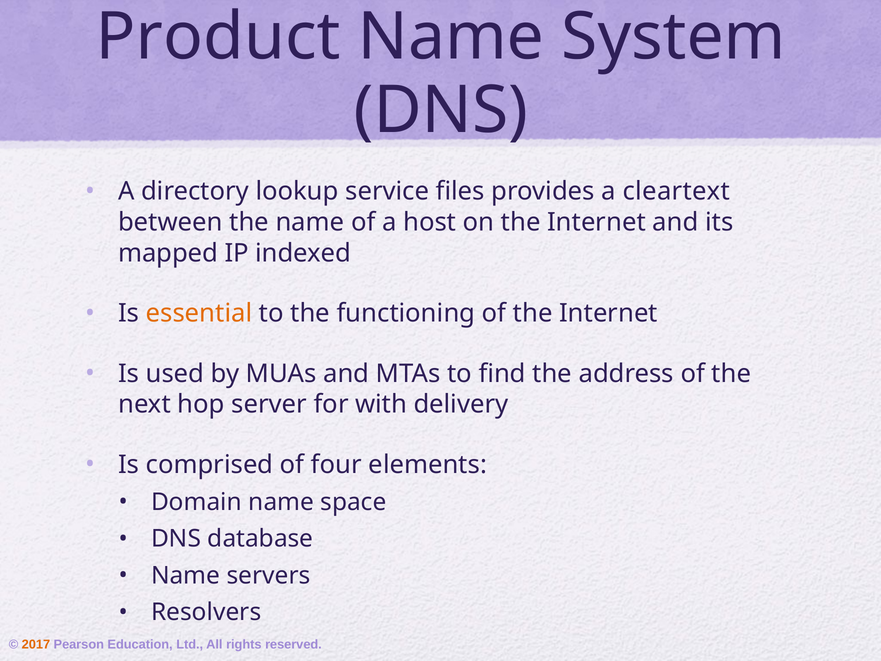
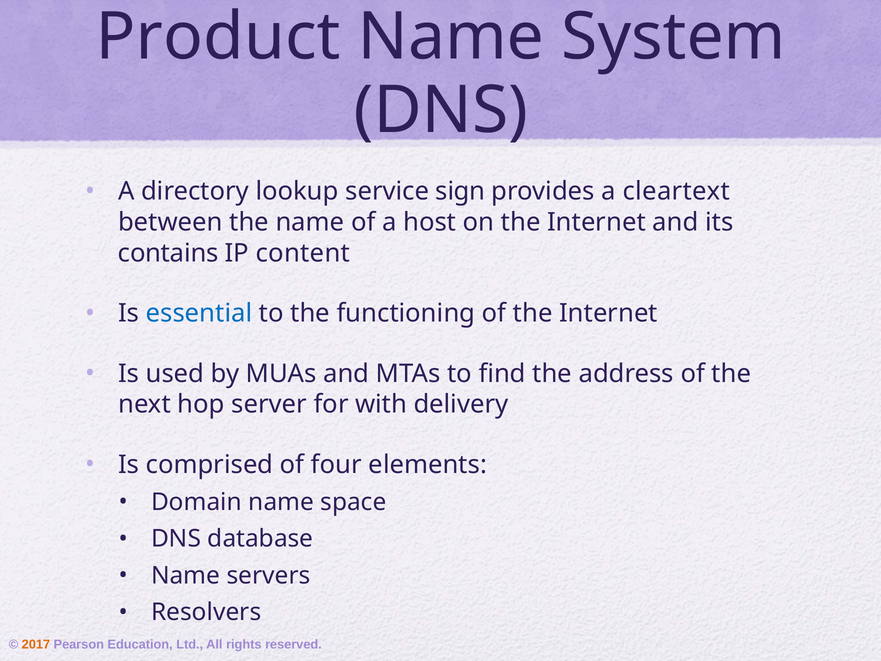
files: files -> sign (460, 191)
mapped: mapped -> contains (168, 253)
indexed: indexed -> content (303, 253)
essential colour: orange -> blue (199, 313)
